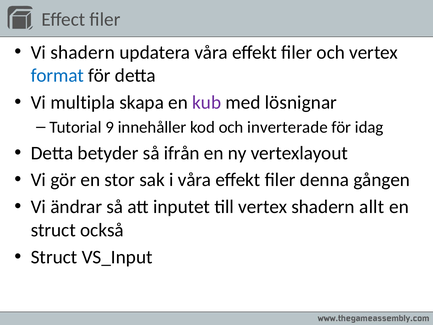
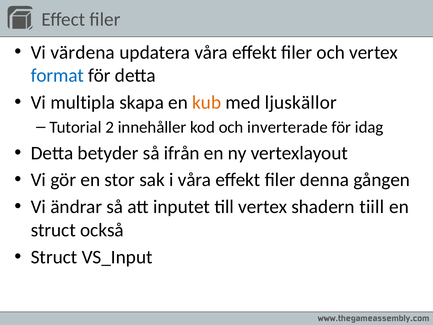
Vi shadern: shadern -> värdena (83, 52)
kub colour: purple -> orange (207, 102)
lösnignar: lösnignar -> ljuskällor (301, 102)
9: 9 -> 2 (110, 127)
allt: allt -> tiill (372, 207)
